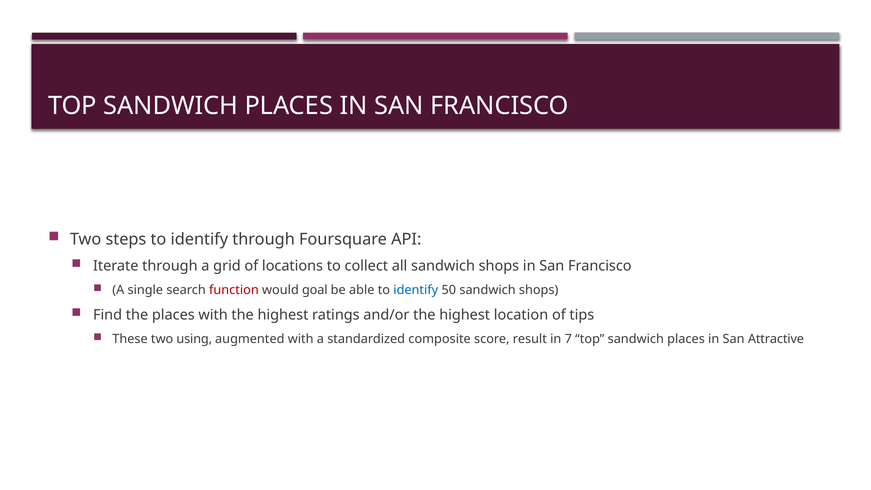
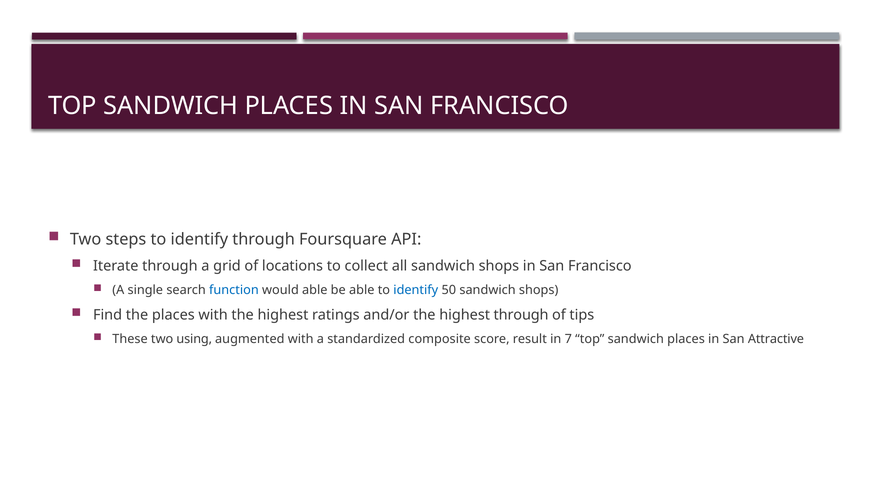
function colour: red -> blue (234, 290)
would goal: goal -> able (315, 290)
highest location: location -> through (521, 315)
